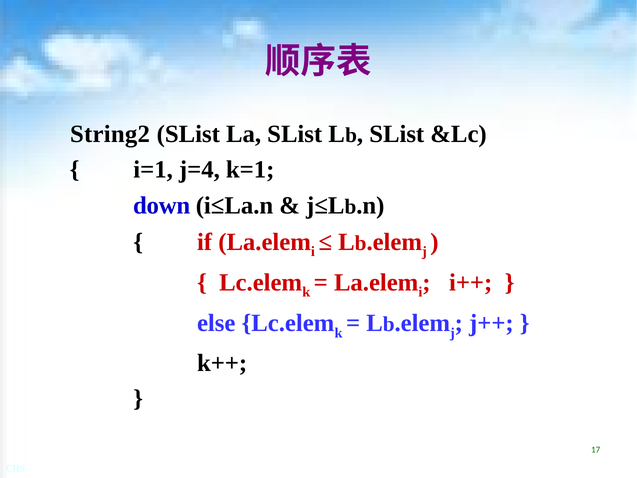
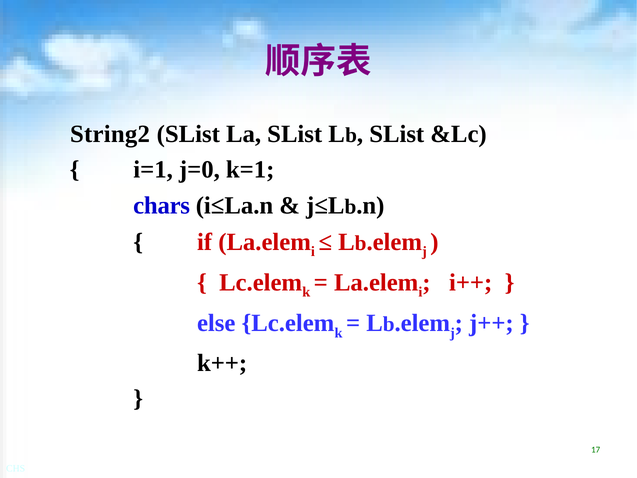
j=4: j=4 -> j=0 (199, 170)
down: down -> chars (162, 205)
